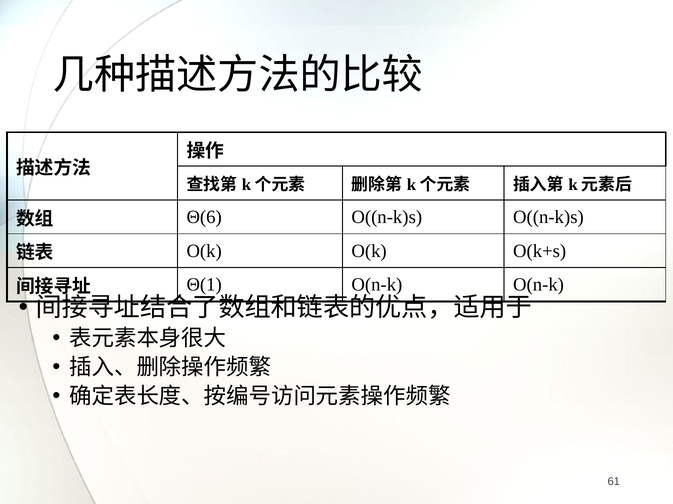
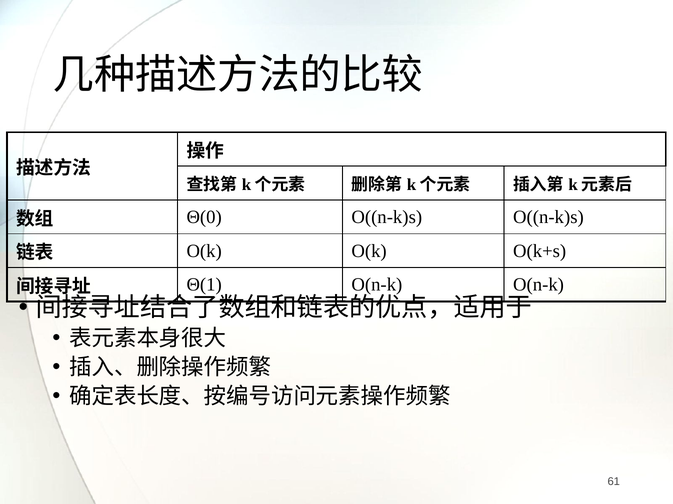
Θ(6: Θ(6 -> Θ(0 (204, 217)
